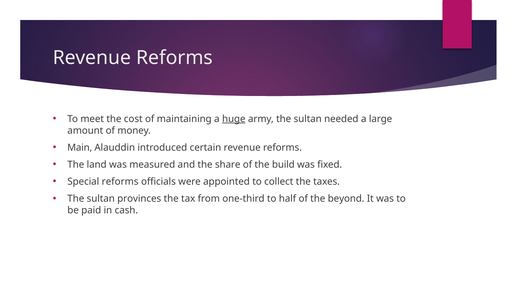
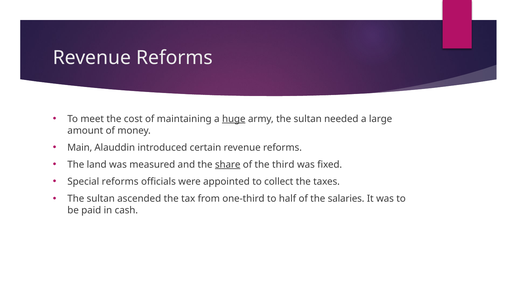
share underline: none -> present (228, 165)
build: build -> third (283, 165)
provinces: provinces -> ascended (139, 199)
beyond: beyond -> salaries (346, 199)
